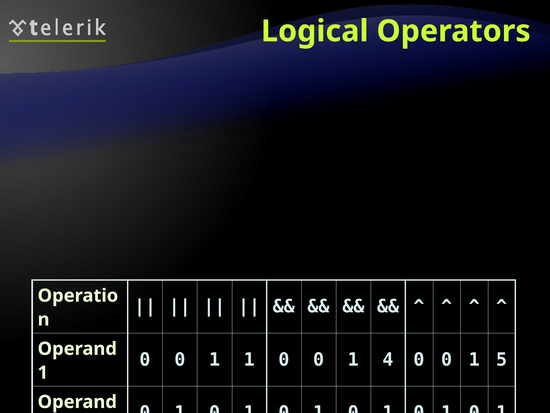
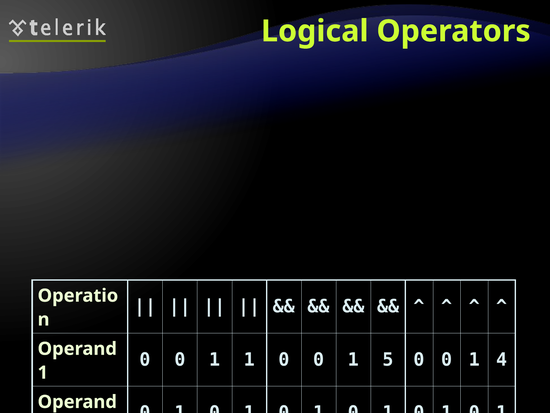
4: 4 -> 5 (388, 359)
5: 5 -> 4 (502, 359)
